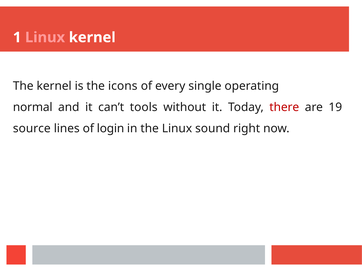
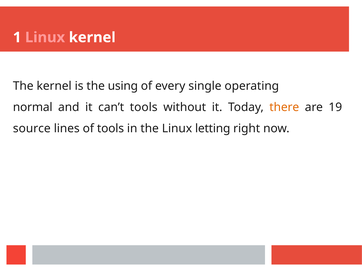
icons: icons -> using (123, 86)
there colour: red -> orange (284, 107)
of login: login -> tools (111, 129)
sound: sound -> letting (213, 129)
